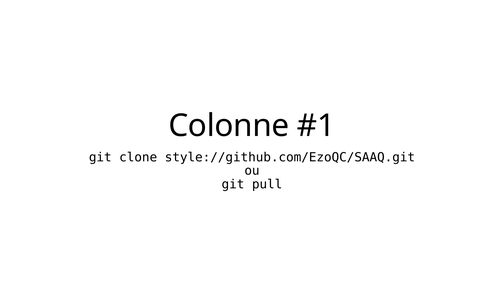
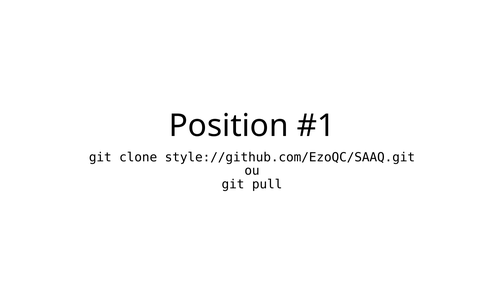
Colonne: Colonne -> Position (229, 126)
